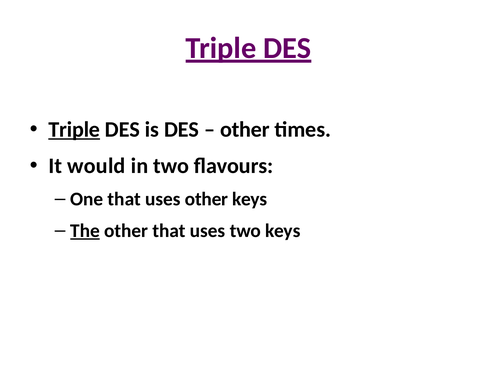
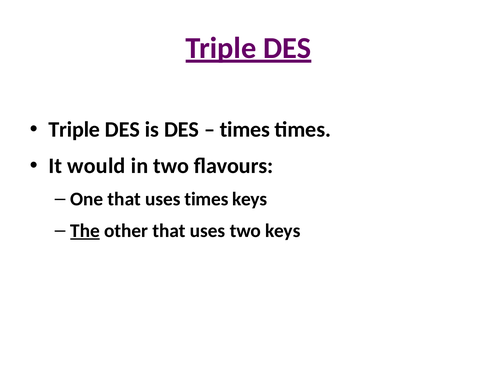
Triple underline: present -> none (74, 130)
other: other -> times (245, 130)
uses other: other -> times (206, 199)
